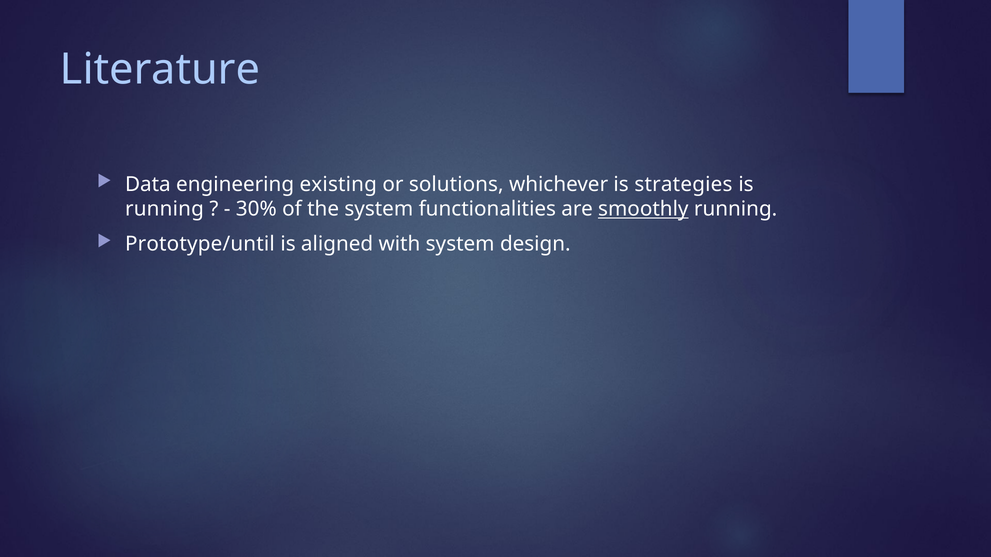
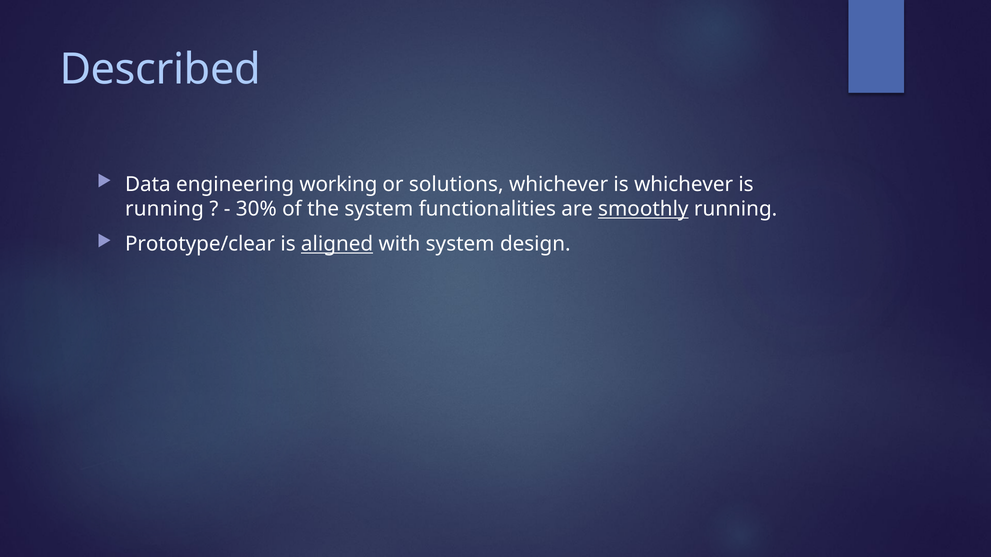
Literature: Literature -> Described (160, 70)
existing: existing -> working (338, 184)
is strategies: strategies -> whichever (684, 184)
Prototype/until: Prototype/until -> Prototype/clear (200, 244)
aligned underline: none -> present (337, 244)
